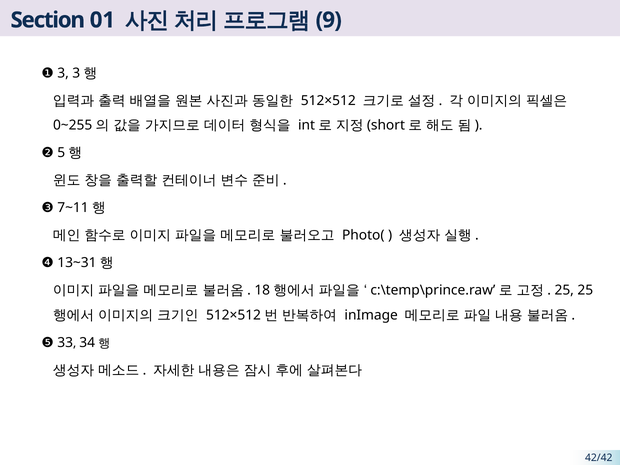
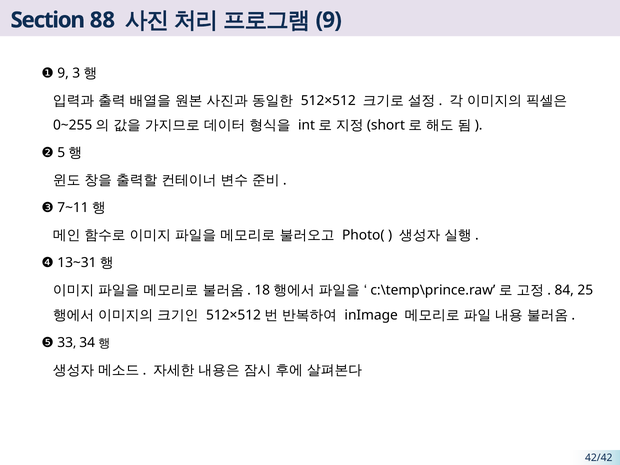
01: 01 -> 88 (102, 20)
❶ 3: 3 -> 9 (63, 73)
25: 25 -> 84 (564, 290)
